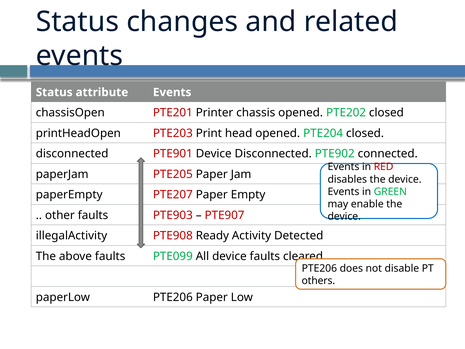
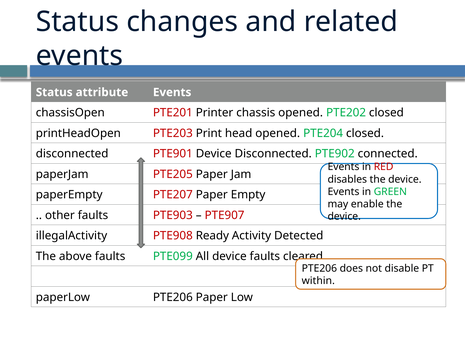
others: others -> within (318, 281)
